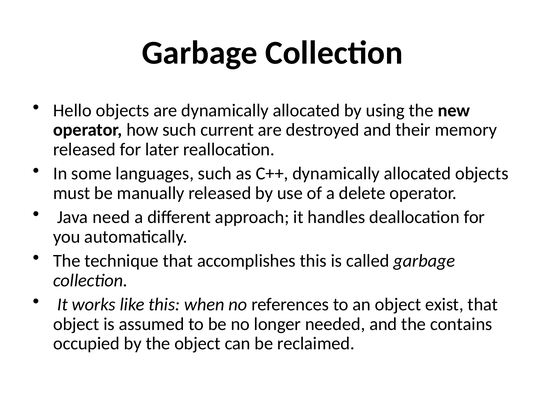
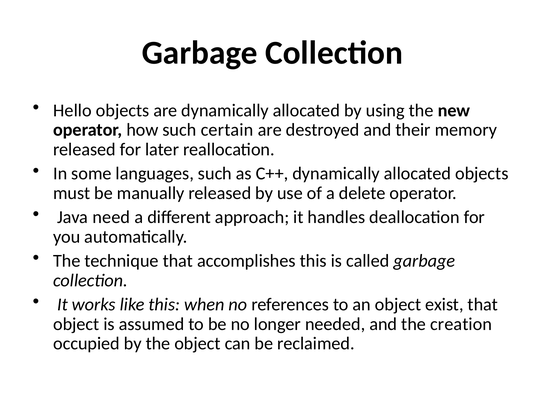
current: current -> certain (227, 130)
contains: contains -> creation (461, 324)
